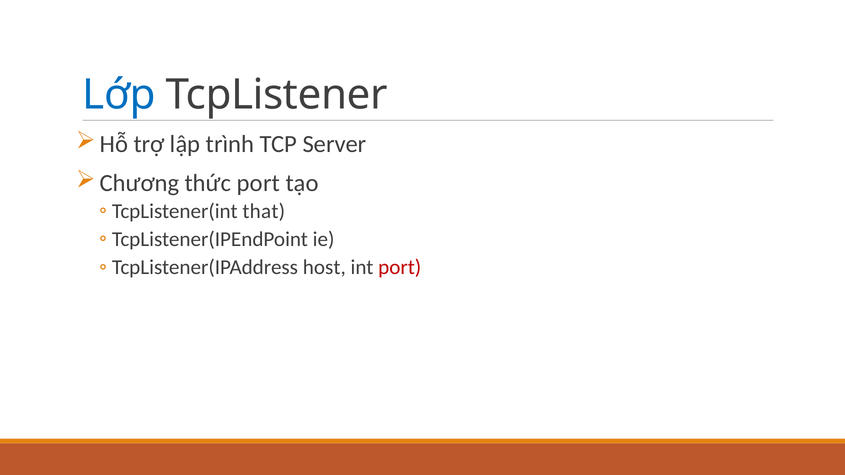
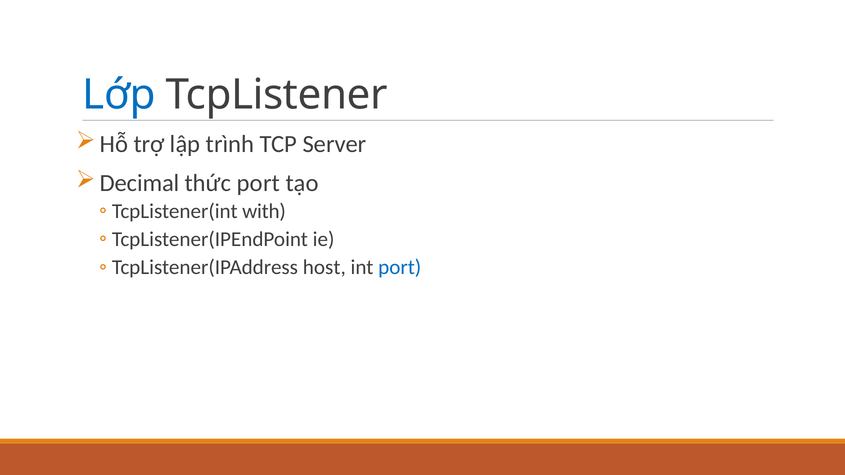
Chương: Chương -> Decimal (140, 183)
that: that -> with (264, 211)
port colour: red -> blue (400, 268)
